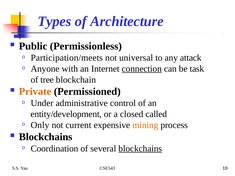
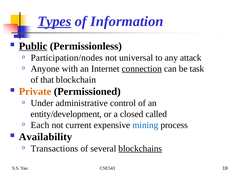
Types underline: none -> present (54, 21)
Architecture: Architecture -> Information (127, 21)
Public underline: none -> present (33, 46)
Participation/meets: Participation/meets -> Participation/nodes (67, 58)
tree: tree -> that (47, 80)
Only: Only -> Each (40, 125)
mining colour: orange -> blue (145, 125)
Blockchains: Blockchains -> Availability (46, 137)
Coordination: Coordination -> Transactions (54, 149)
